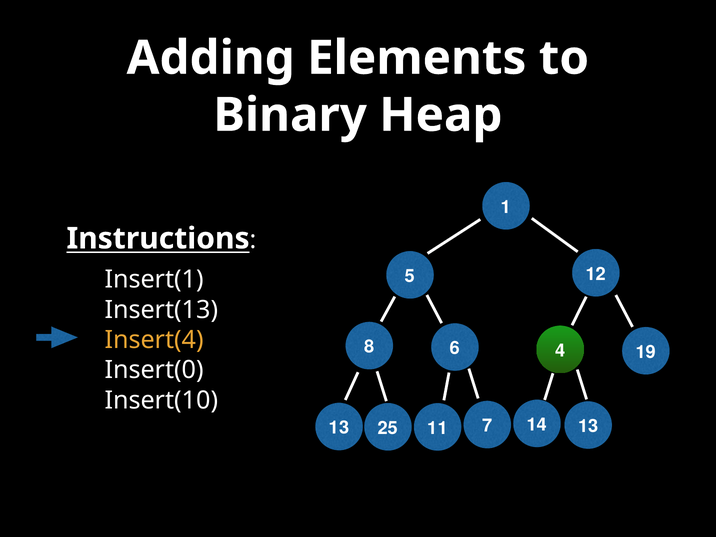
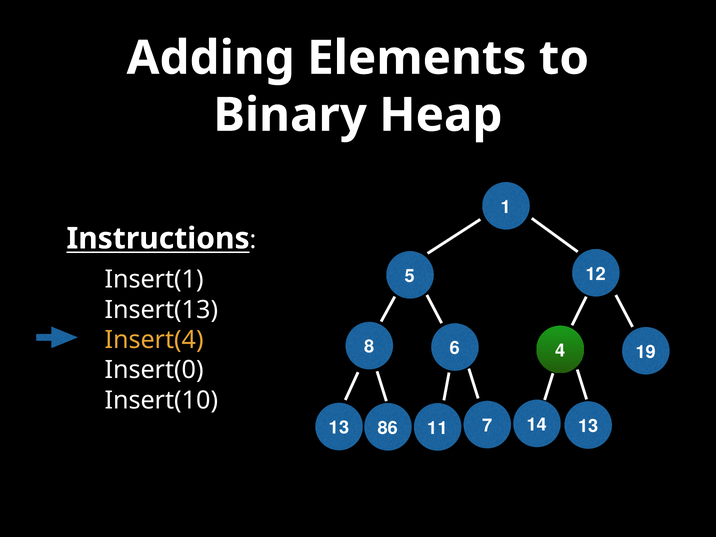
25: 25 -> 86 (388, 428)
